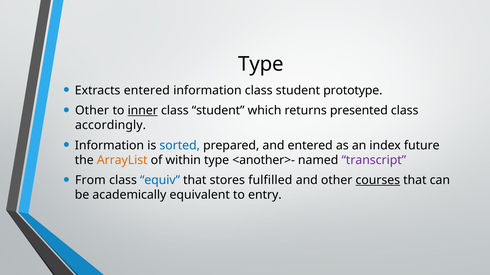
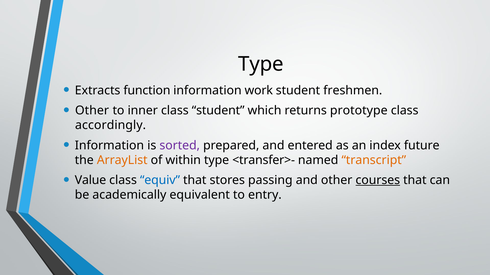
Extracts entered: entered -> function (147, 91)
information class: class -> work (259, 91)
prototype: prototype -> freshmen (353, 91)
inner underline: present -> none (143, 111)
presented: presented -> prototype (359, 111)
sorted colour: blue -> purple (180, 146)
<another>-: <another>- -> <transfer>- (264, 160)
transcript colour: purple -> orange (374, 160)
From: From -> Value (90, 181)
fulfilled: fulfilled -> passing (270, 181)
